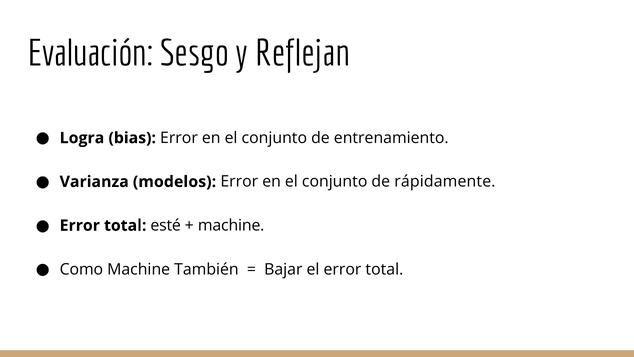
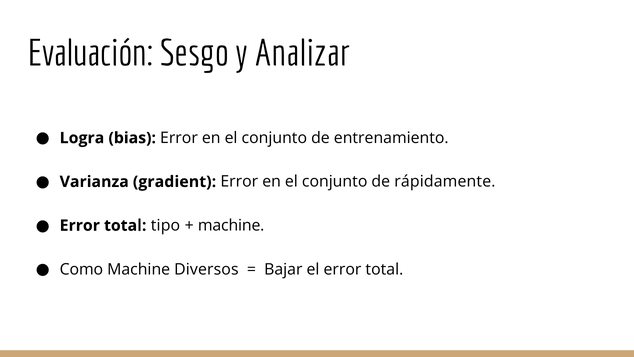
Reflejan: Reflejan -> Analizar (303, 54)
modelos: modelos -> gradient (175, 182)
esté: esté -> tipo (165, 225)
También: También -> Diversos (206, 269)
